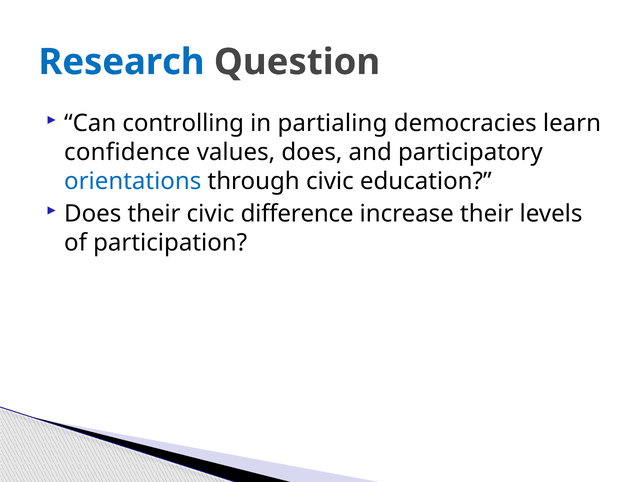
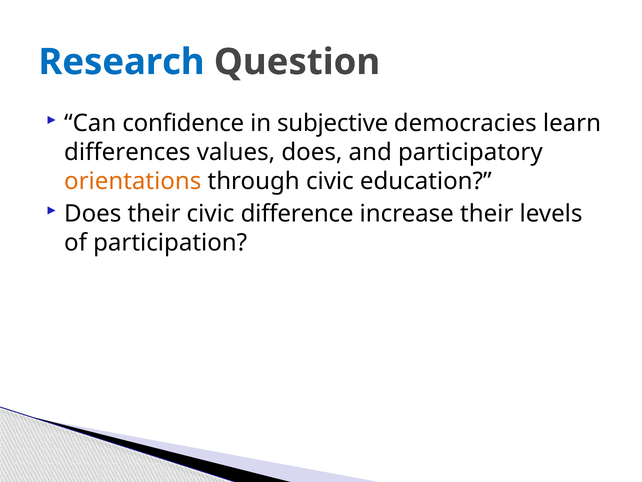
controlling: controlling -> confidence (183, 123)
partialing: partialing -> subjective (333, 123)
confidence: confidence -> differences (127, 152)
orientations colour: blue -> orange (133, 181)
